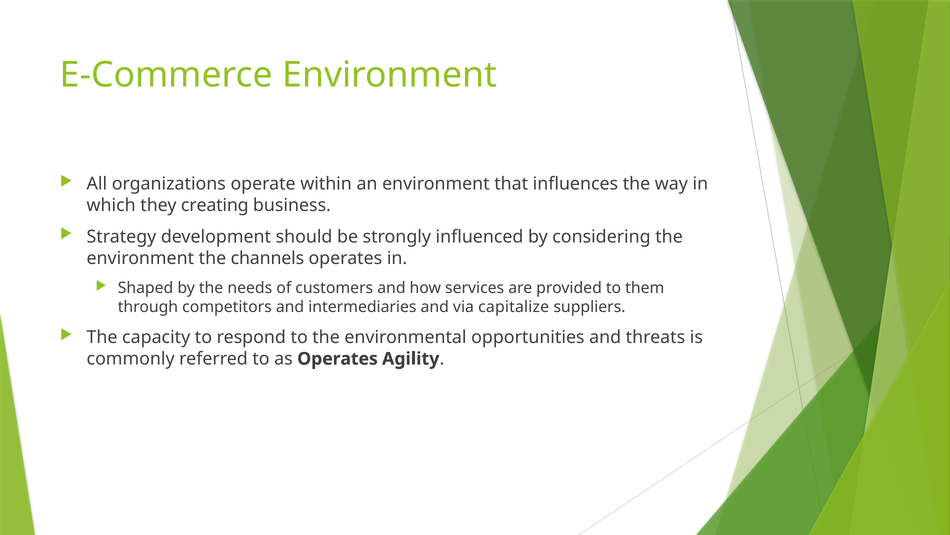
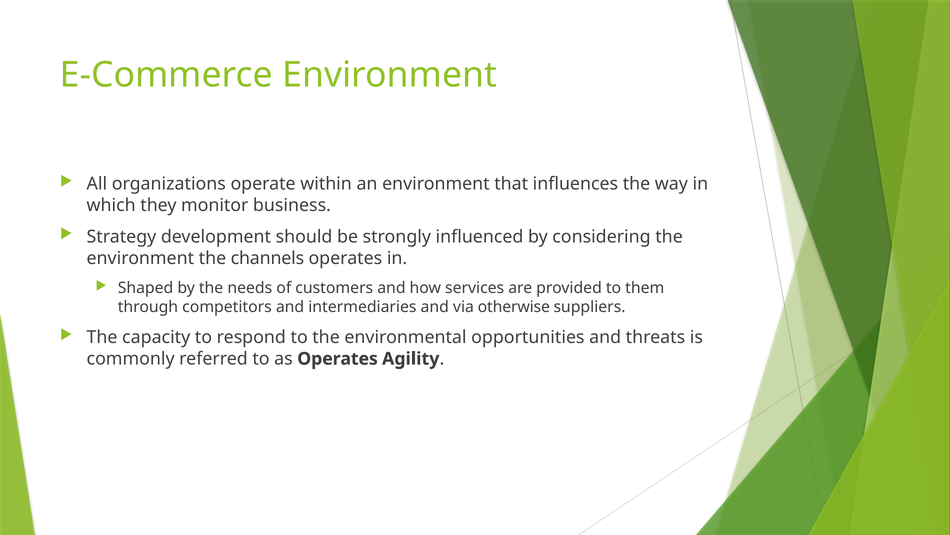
creating: creating -> monitor (215, 205)
capitalize: capitalize -> otherwise (514, 307)
